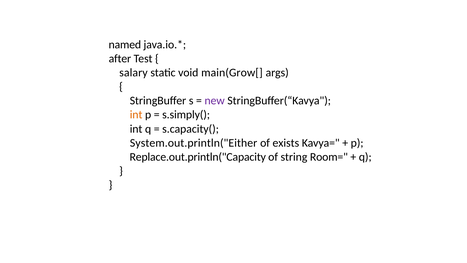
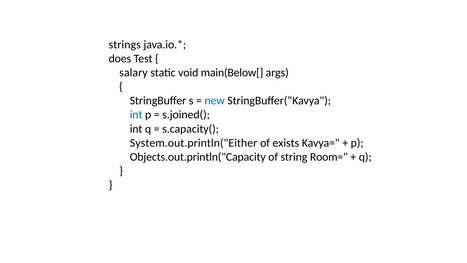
named: named -> strings (125, 45)
after: after -> does (120, 59)
main(Grow[: main(Grow[ -> main(Below[ (232, 73)
new colour: purple -> blue (215, 101)
int colour: orange -> blue (136, 115)
s.simply(: s.simply( -> s.joined( (186, 115)
Replace.out.println("Capacity: Replace.out.println("Capacity -> Objects.out.println("Capacity (198, 157)
